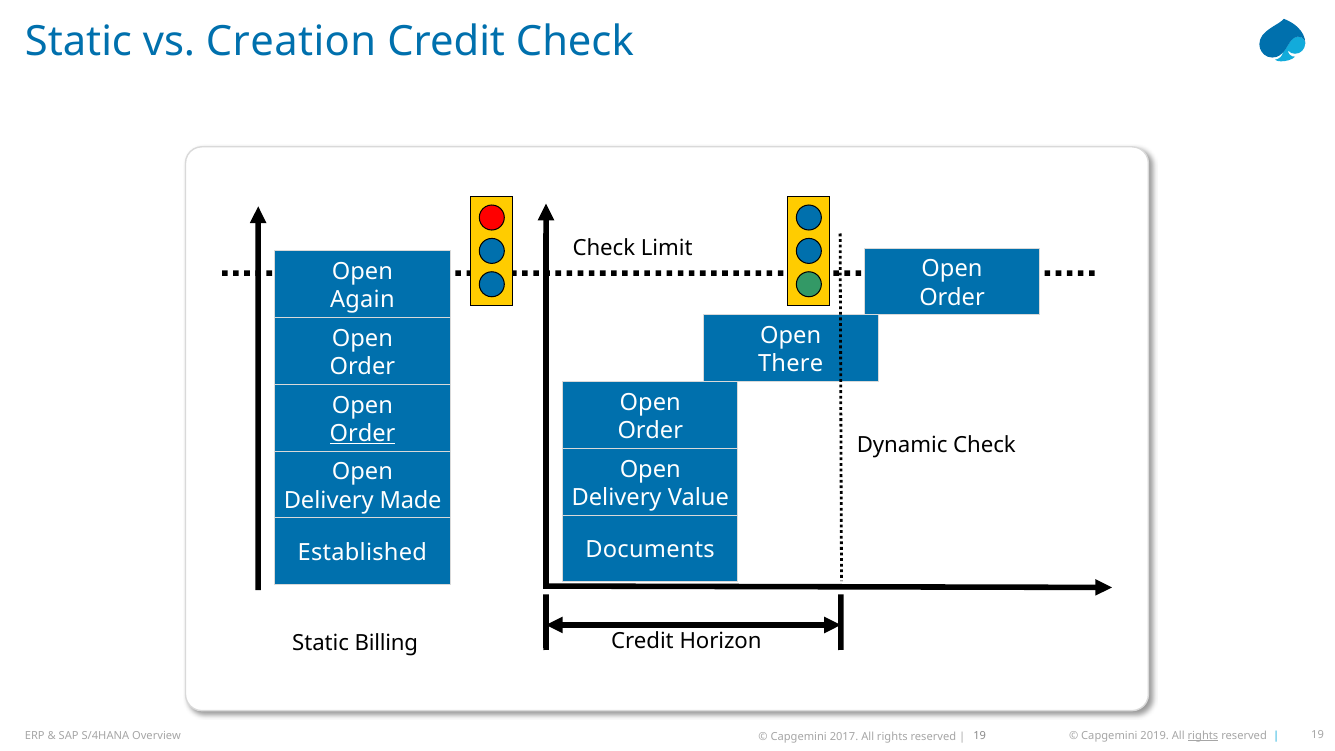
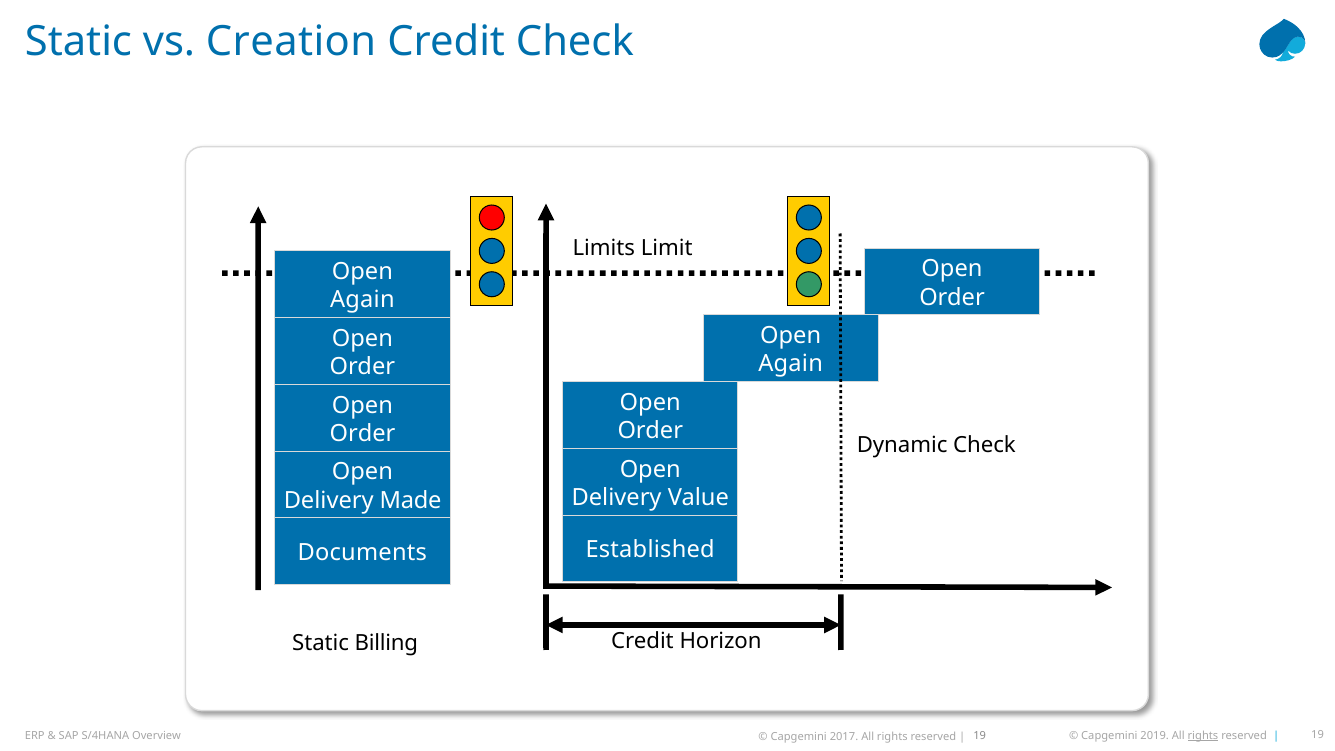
Check: Check -> Limits (604, 248)
There: There -> Again (791, 364)
Order underline: present -> none (363, 434)
Documents: Documents -> Established (650, 550)
Established: Established -> Documents (362, 553)
